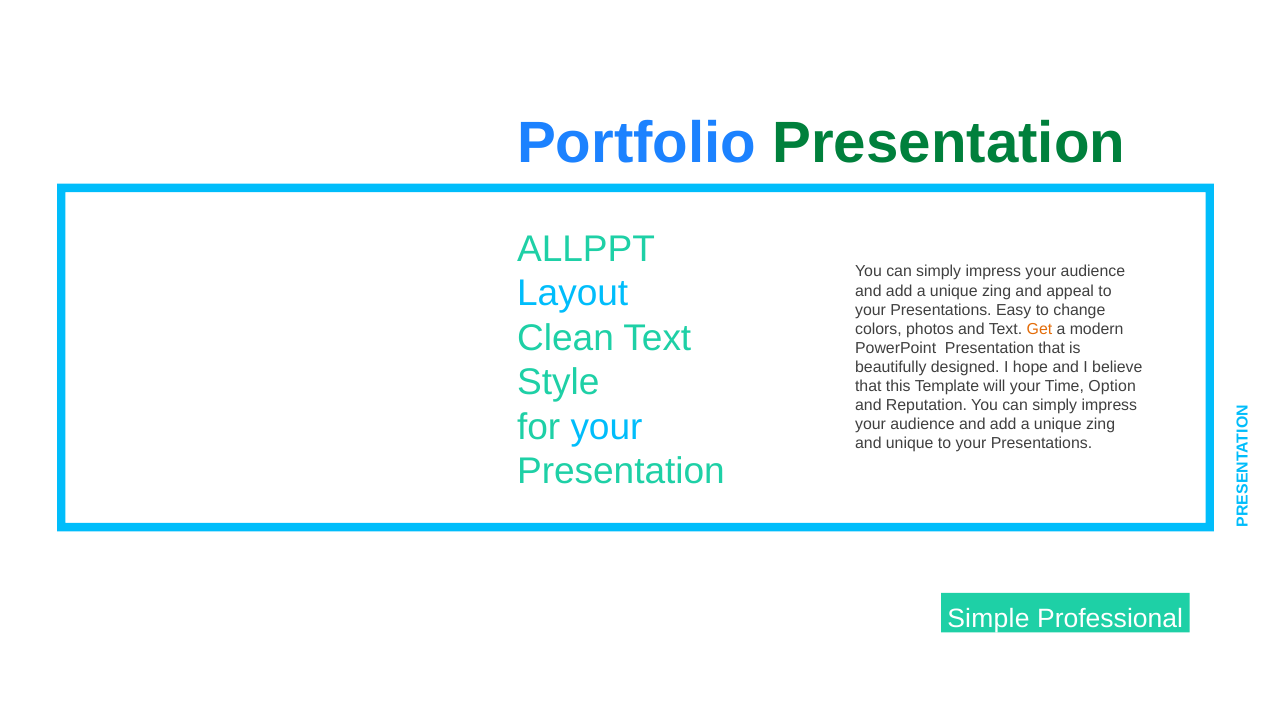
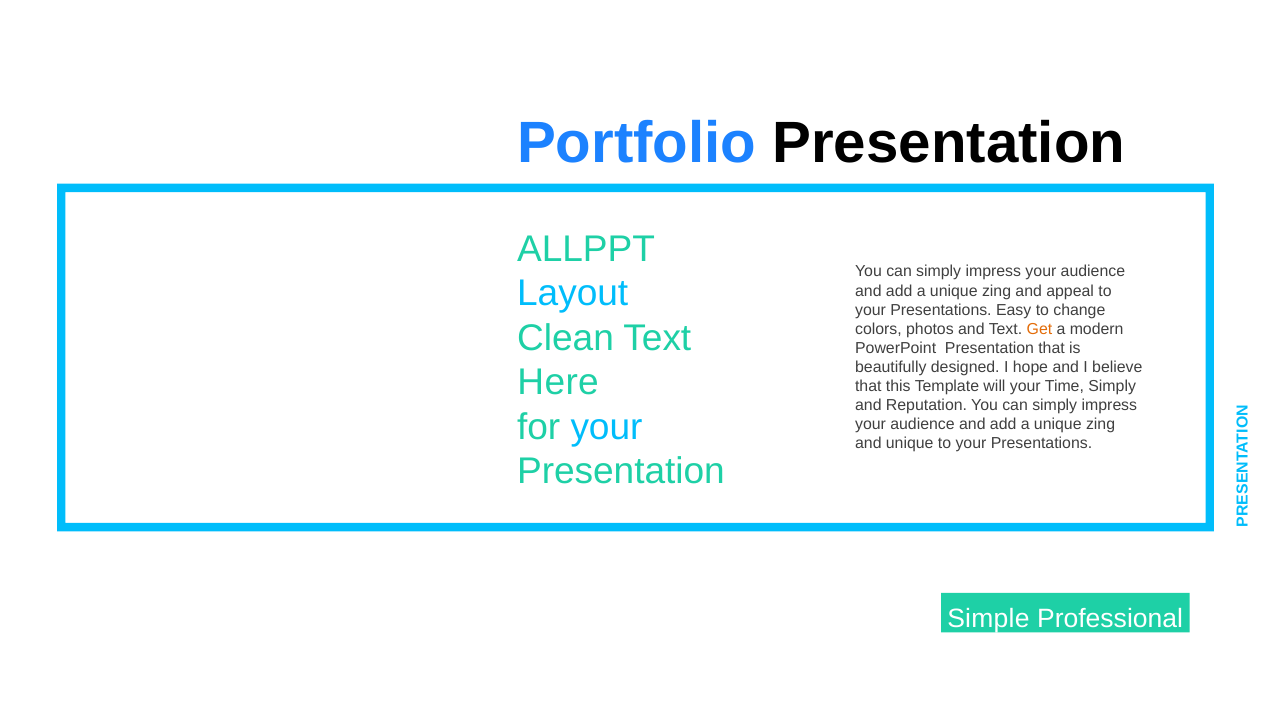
Presentation colour: green -> black (949, 143)
Style: Style -> Here (558, 382)
Time Option: Option -> Simply (1112, 386)
